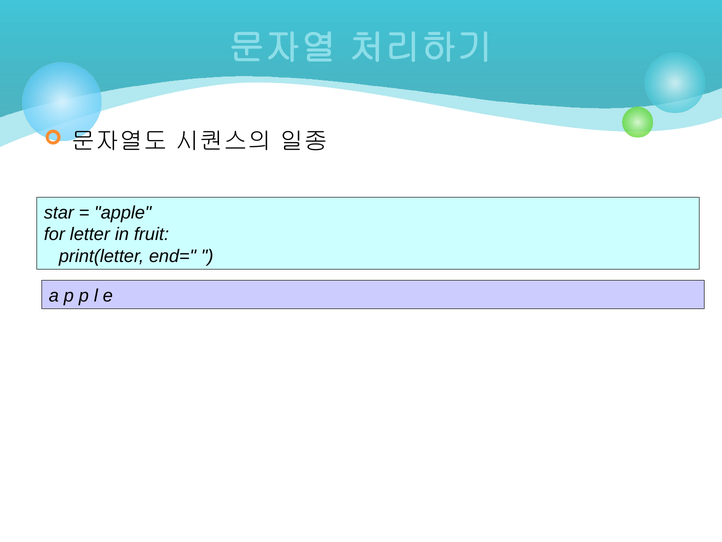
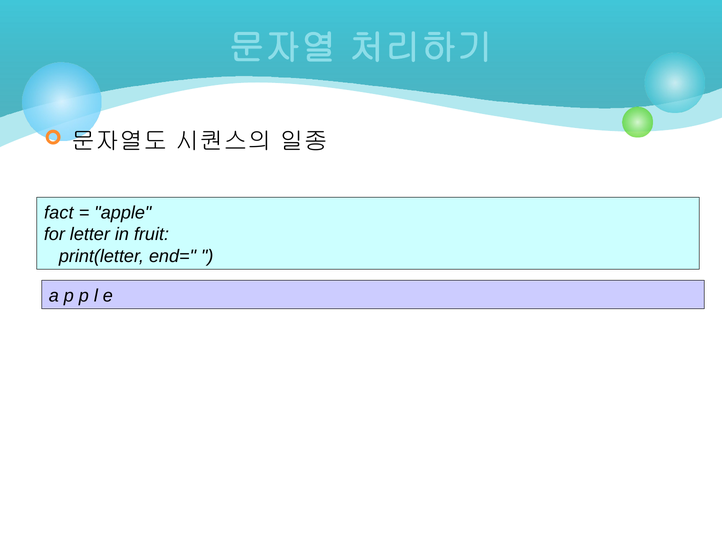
star: star -> fact (59, 213)
